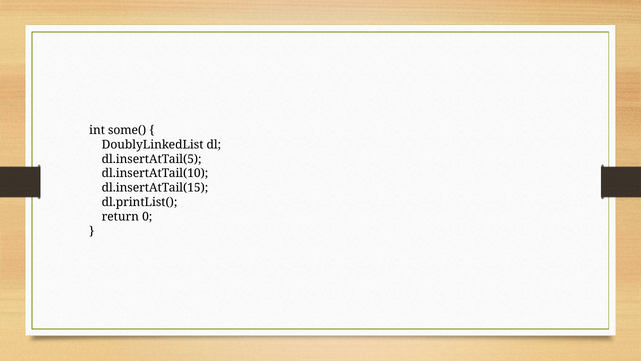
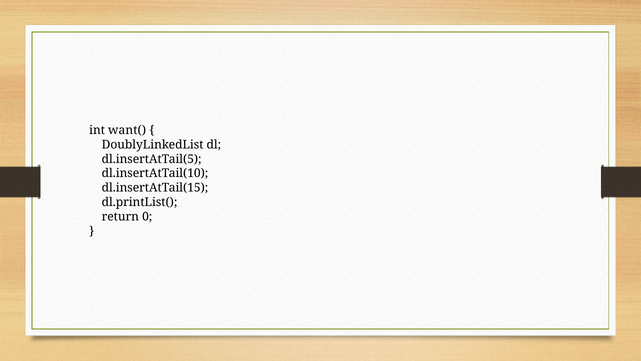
some(: some( -> want( (127, 130)
